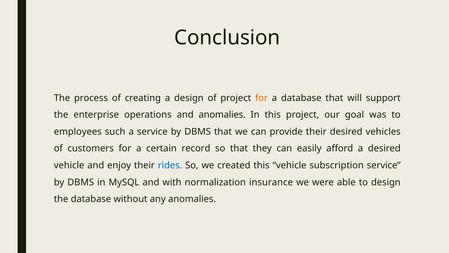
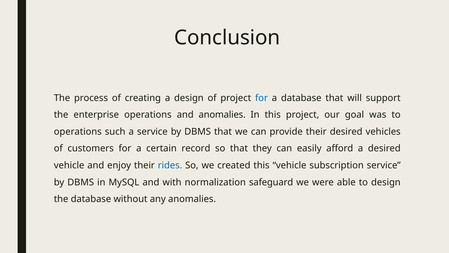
for colour: orange -> blue (261, 98)
employees: employees -> operations (78, 131)
insurance: insurance -> safeguard (271, 182)
